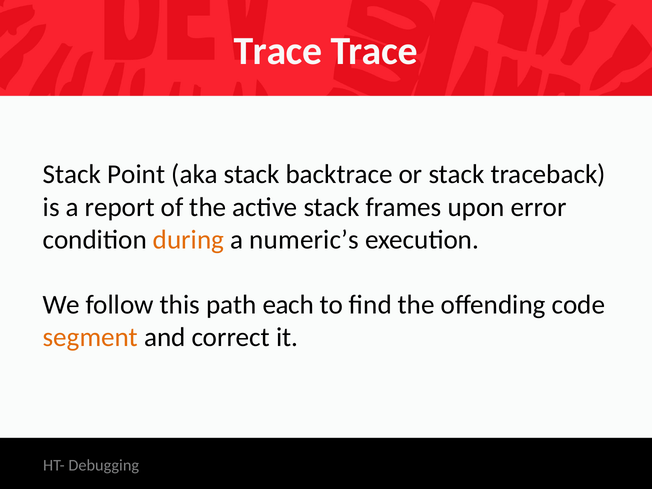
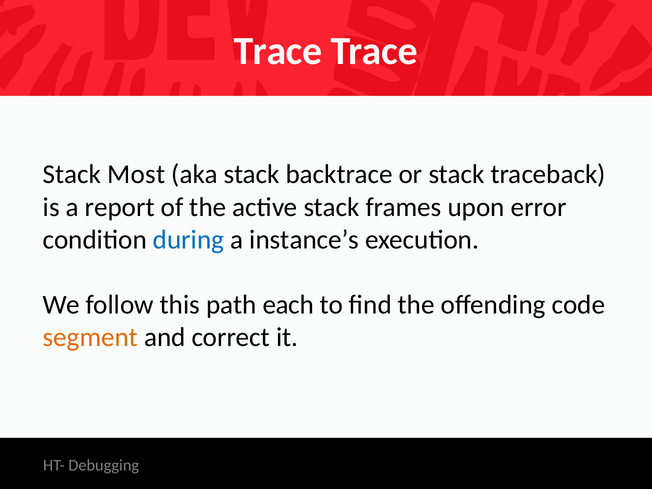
Point: Point -> Most (136, 174)
during colour: orange -> blue (189, 240)
numeric’s: numeric’s -> instance’s (304, 240)
